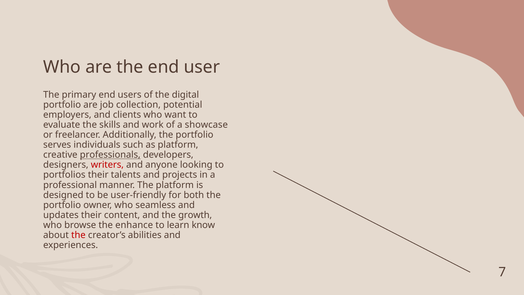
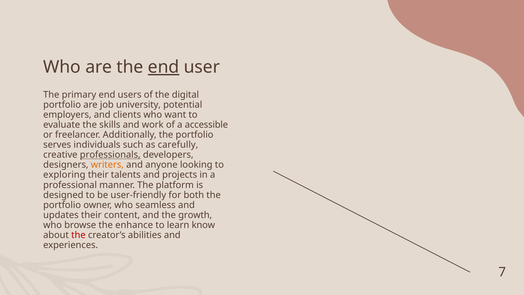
end underline: none -> present (164, 67)
collection: collection -> university (138, 105)
showcase: showcase -> accessible (206, 125)
as platform: platform -> carefully (178, 145)
writers colour: red -> orange (107, 165)
portfolios: portfolios -> exploring (64, 175)
